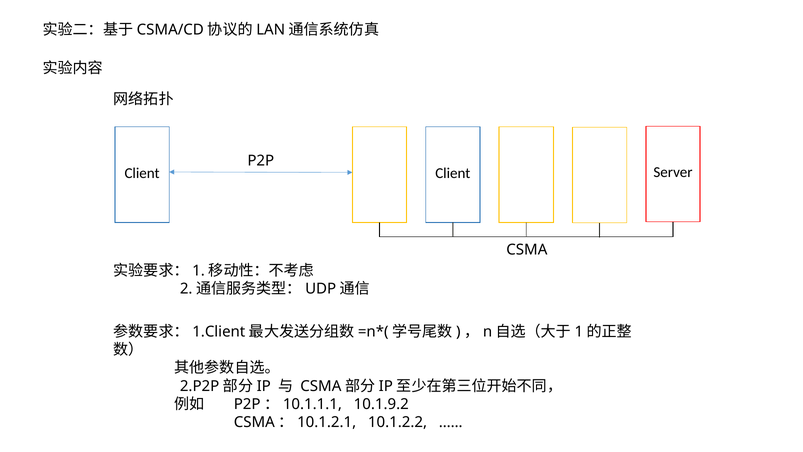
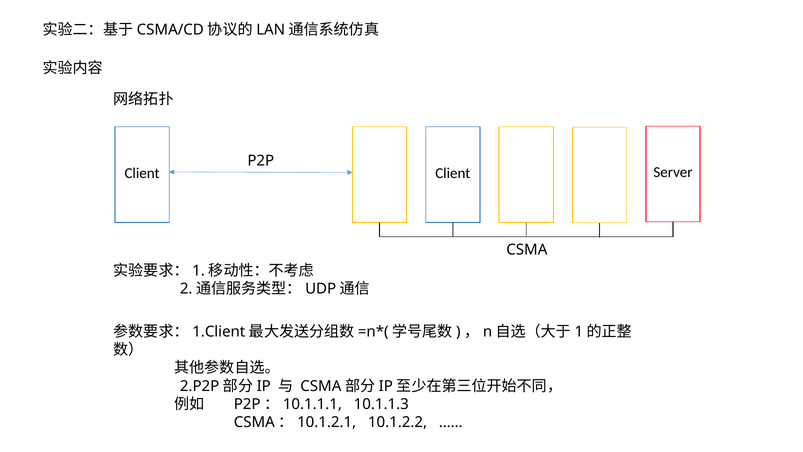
10.1.9.2: 10.1.9.2 -> 10.1.1.3 (381, 404)
